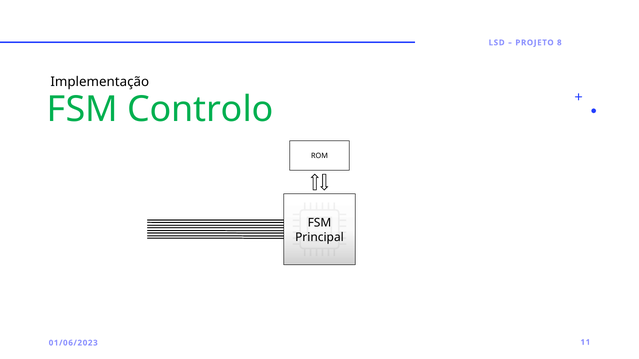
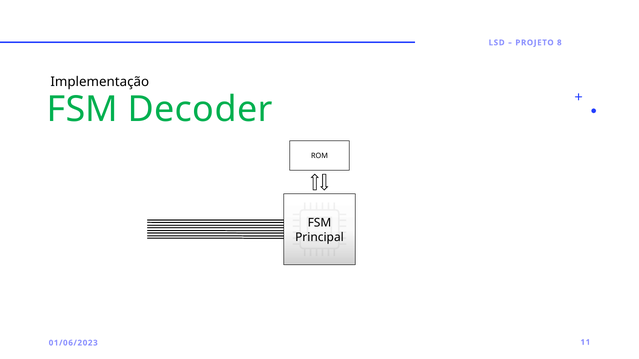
Controlo: Controlo -> Decoder (200, 110)
